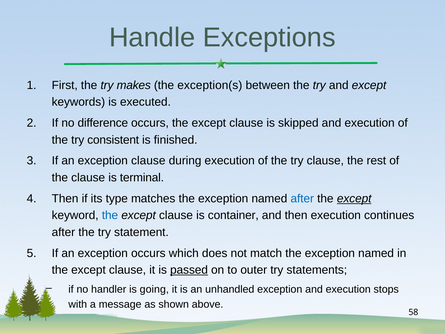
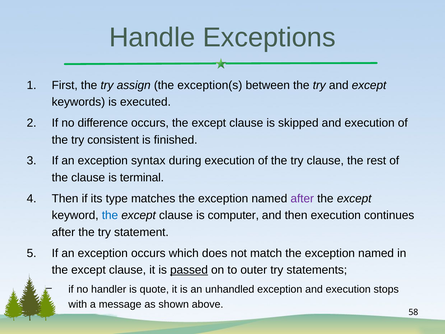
makes: makes -> assign (134, 85)
exception clause: clause -> syntax (148, 161)
after colour: blue -> purple (302, 198)
except underline: present -> none (354, 198)
container: container -> computer (233, 215)
going: going -> quote (154, 289)
